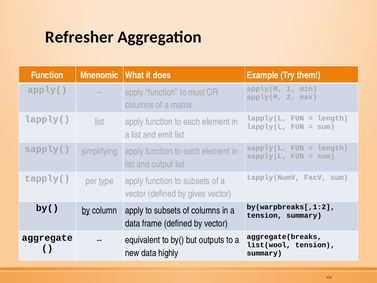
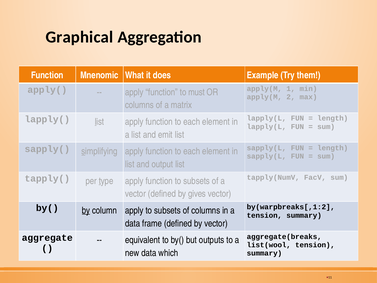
Refresher: Refresher -> Graphical (79, 37)
highly: highly -> which (168, 253)
